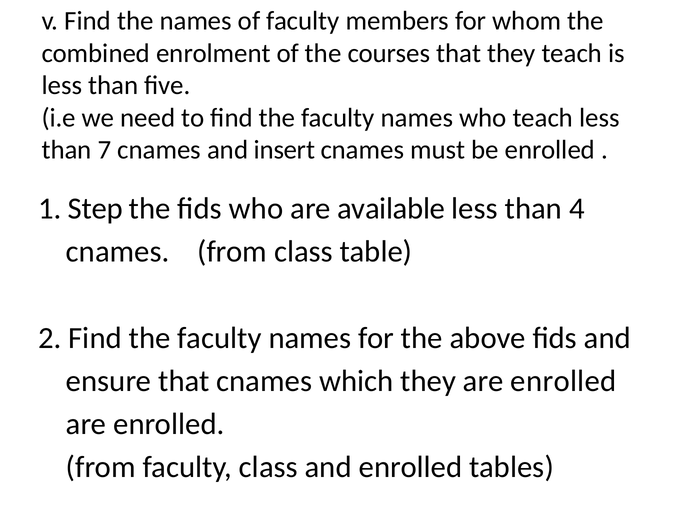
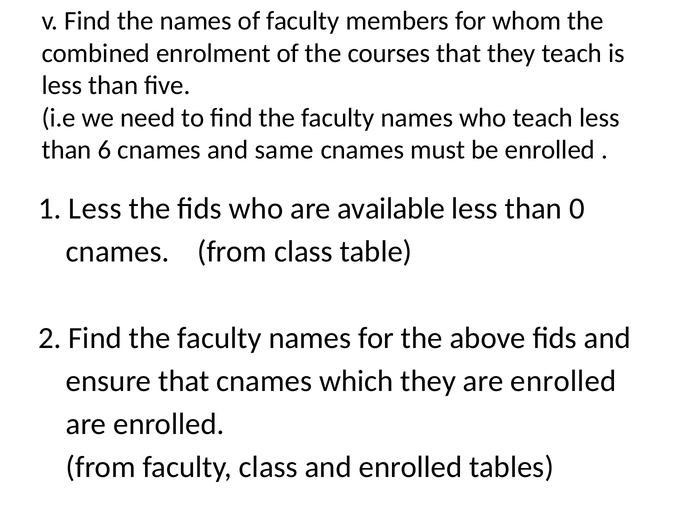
7: 7 -> 6 (104, 150)
insert: insert -> same (284, 150)
1 Step: Step -> Less (95, 209)
4: 4 -> 0 (577, 209)
